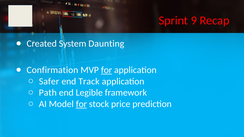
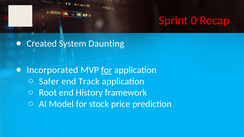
9: 9 -> 0 (194, 21)
Confirmation: Confirmation -> Incorporated (52, 70)
Path: Path -> Root (48, 93)
Legible: Legible -> History (89, 93)
for underline: present -> none (81, 104)
